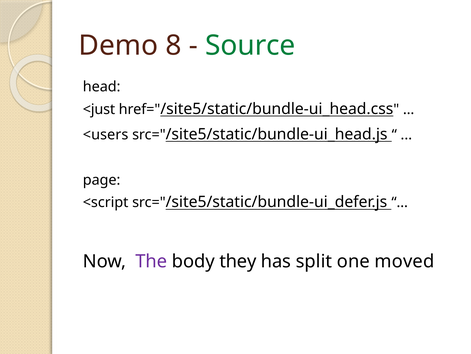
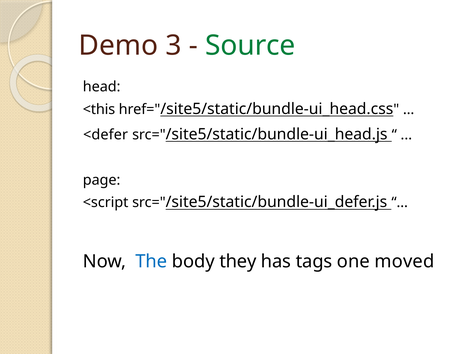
8: 8 -> 3 (173, 46)
<just: <just -> <this (99, 109)
<users: <users -> <defer (106, 134)
The colour: purple -> blue (151, 261)
split: split -> tags (314, 261)
